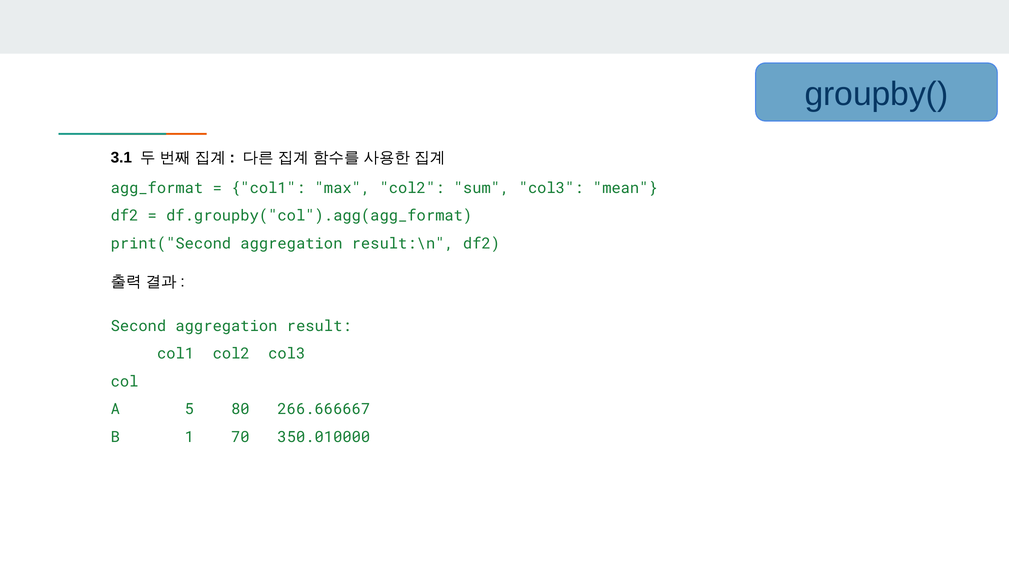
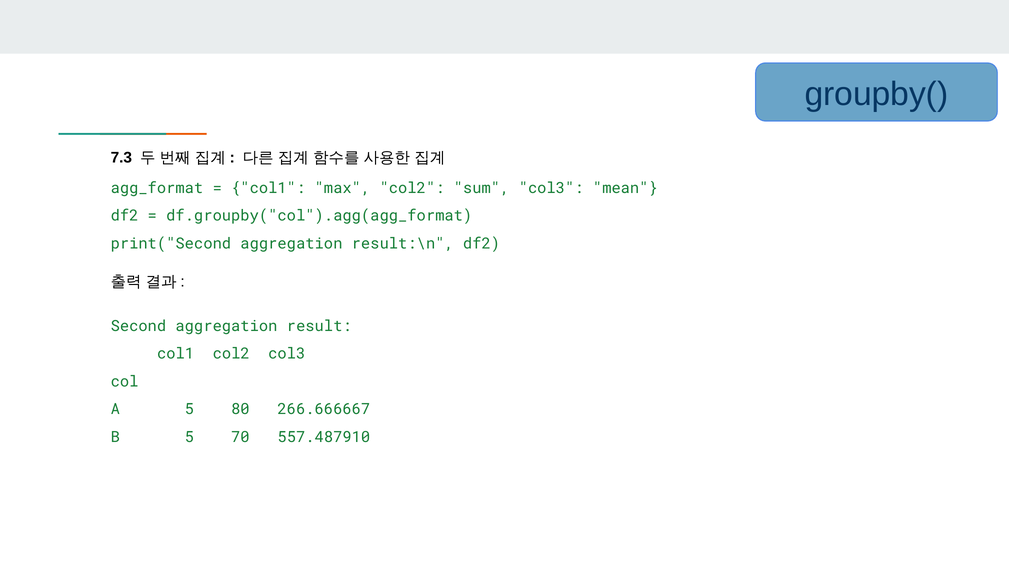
3.1: 3.1 -> 7.3 (121, 158)
B 1: 1 -> 5 (189, 438)
350.010000: 350.010000 -> 557.487910 (324, 438)
